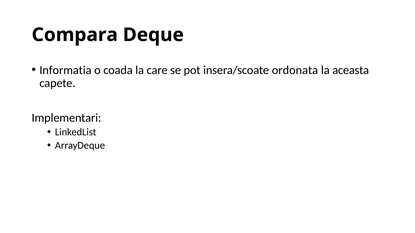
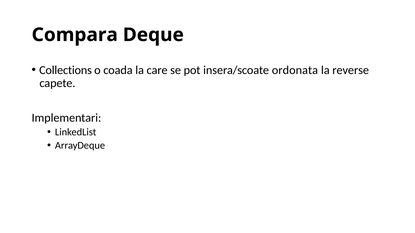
Informatia: Informatia -> Collections (66, 70)
aceasta: aceasta -> reverse (351, 70)
